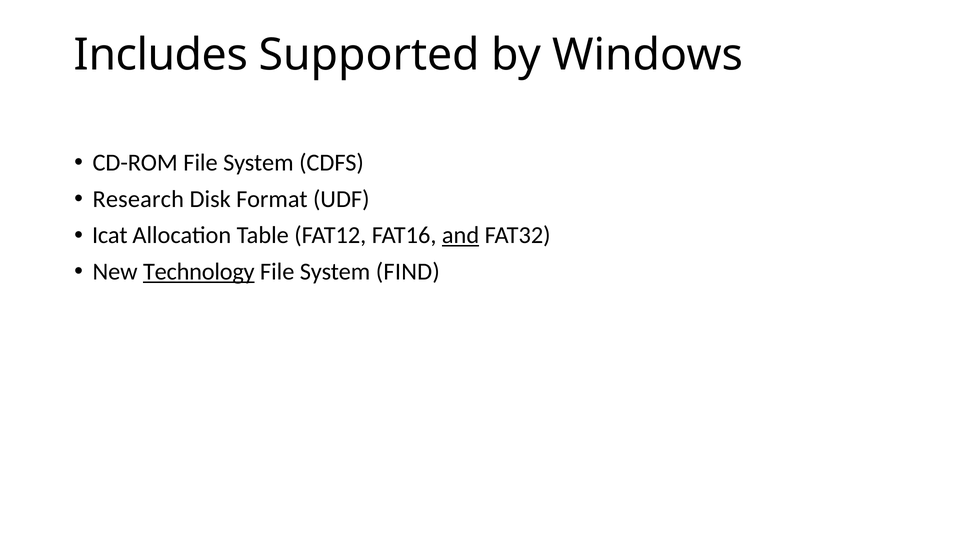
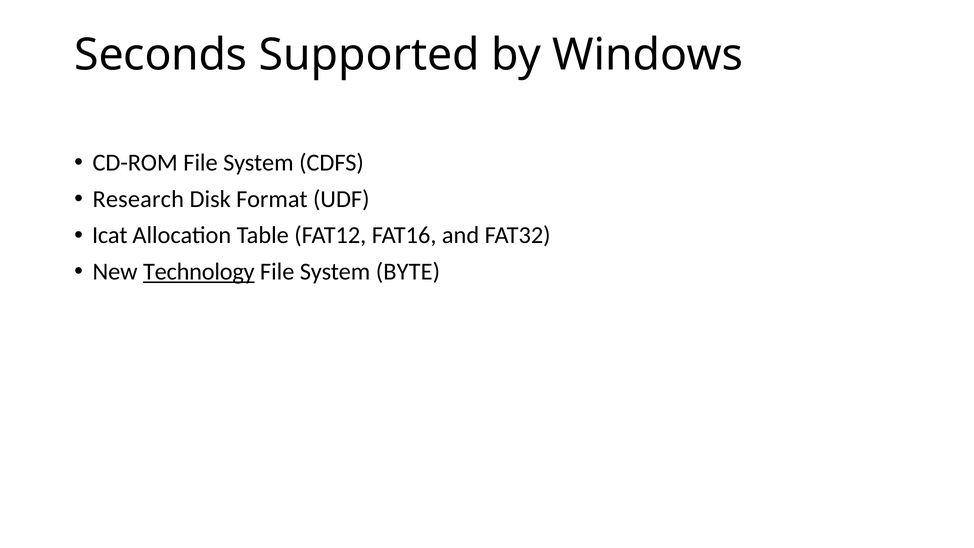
Includes: Includes -> Seconds (161, 55)
and underline: present -> none (461, 235)
FIND: FIND -> BYTE (408, 272)
